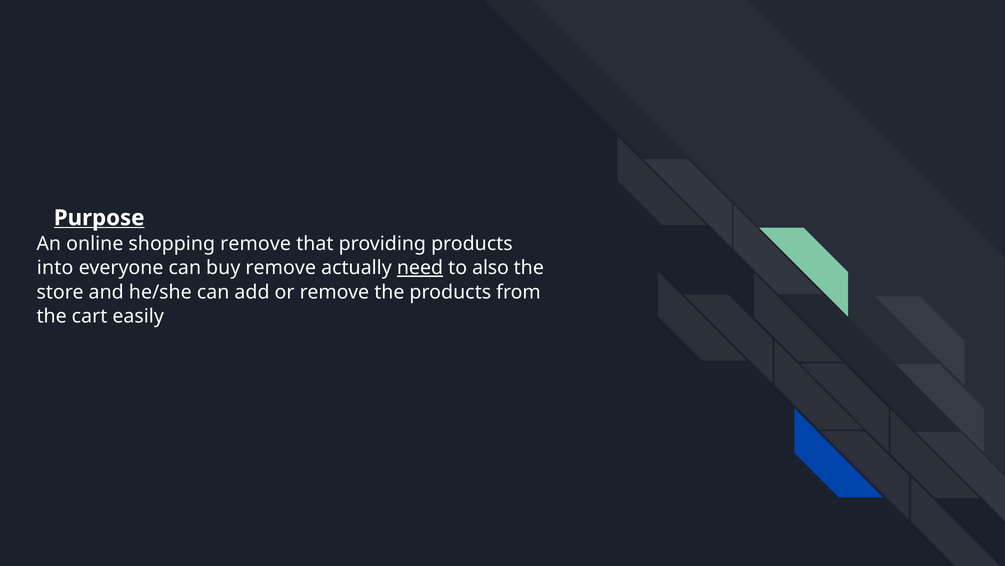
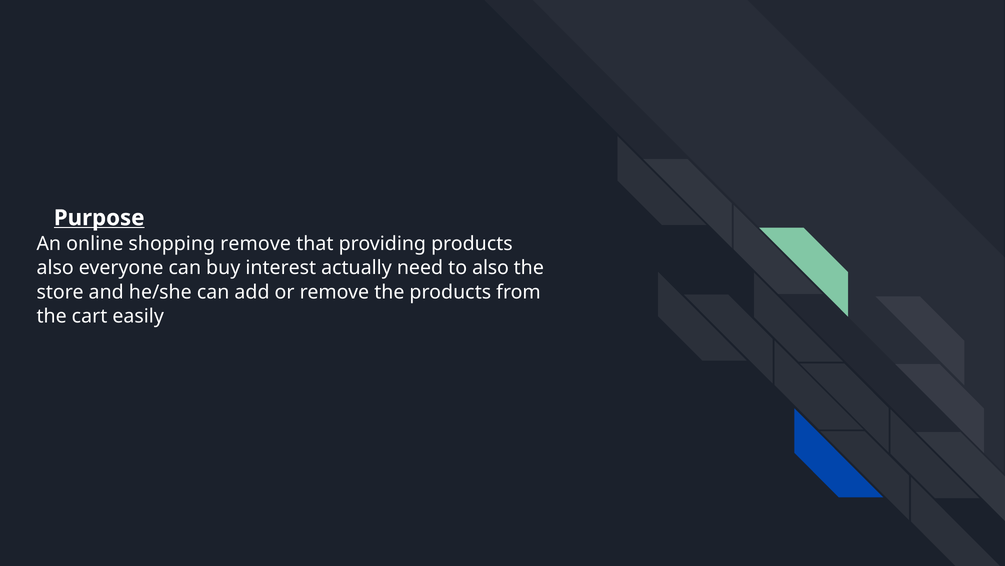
into: into -> also (55, 268)
buy remove: remove -> interest (281, 268)
need underline: present -> none (420, 268)
